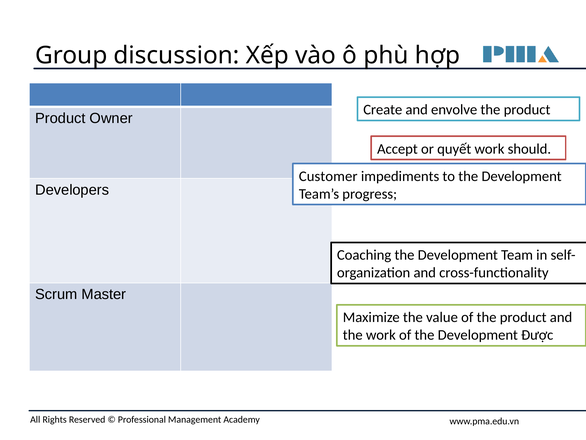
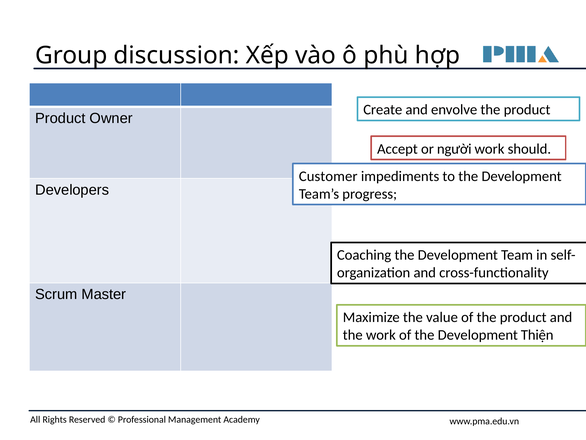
quyết: quyết -> người (454, 149)
Được: Được -> Thiện (537, 335)
